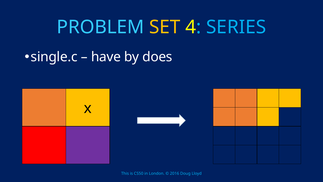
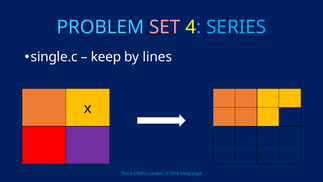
SET colour: yellow -> pink (165, 27)
have: have -> keep (106, 57)
does: does -> lines (157, 57)
